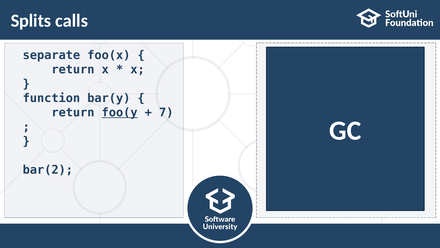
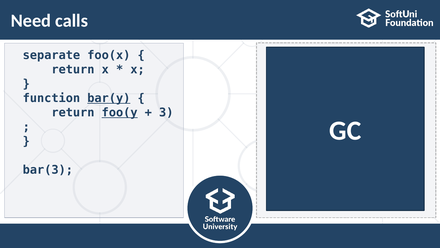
Splits: Splits -> Need (31, 21)
bar(y underline: none -> present (109, 98)
7: 7 -> 3 (166, 112)
bar(2: bar(2 -> bar(3 (48, 170)
